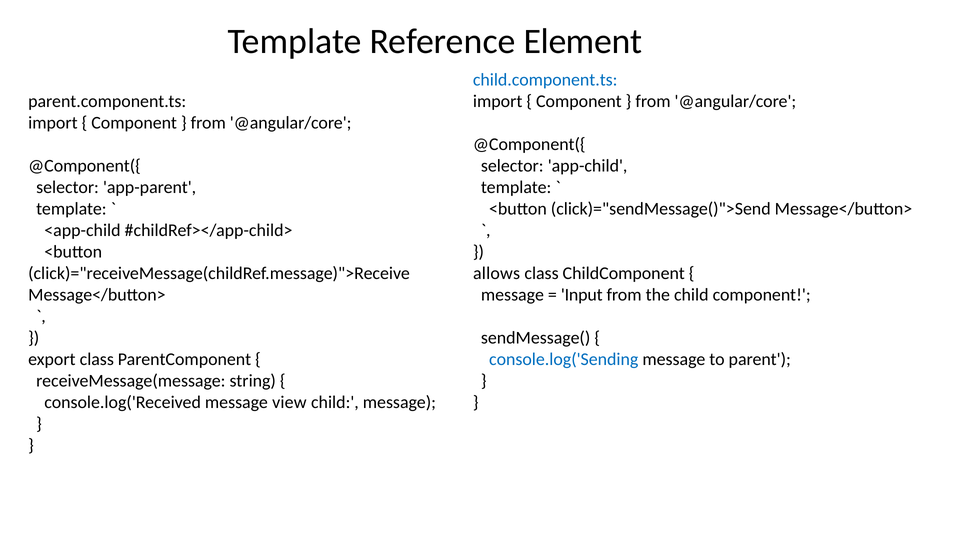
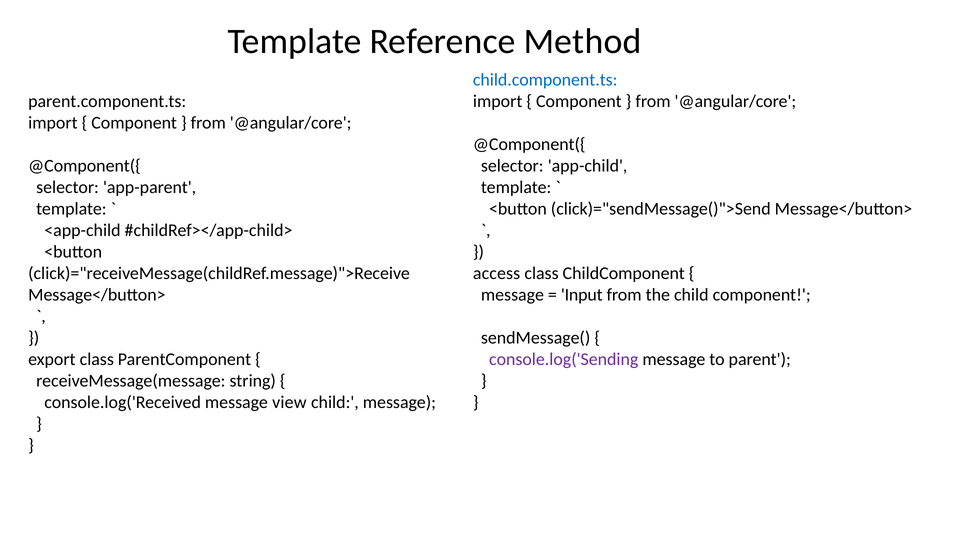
Element: Element -> Method (582, 41)
allows: allows -> access (497, 273)
console.log('Sending colour: blue -> purple (564, 359)
